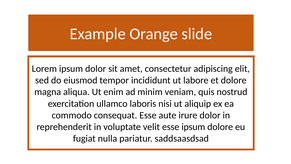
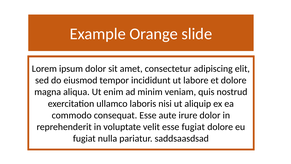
esse ipsum: ipsum -> fugiat (193, 127)
